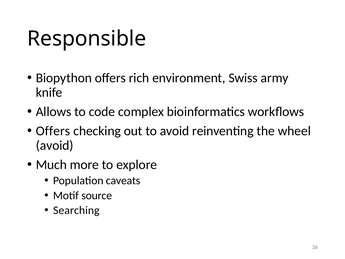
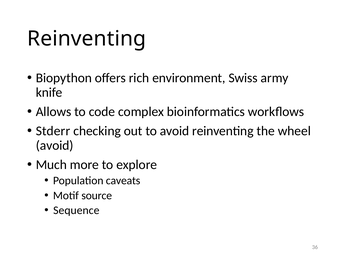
Responsible: Responsible -> Reinventing (87, 39)
Offers: Offers -> Stderr (53, 131)
Searching: Searching -> Sequence (76, 210)
